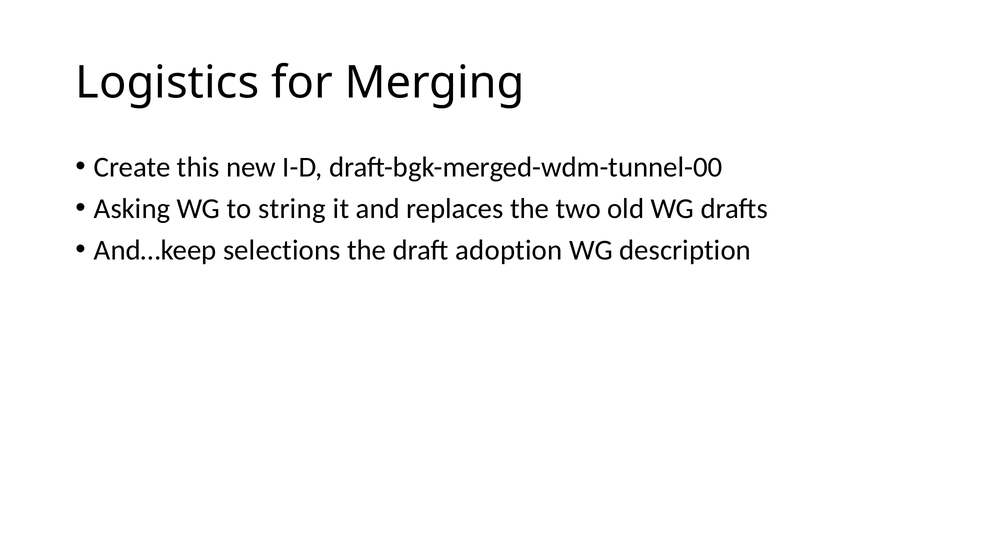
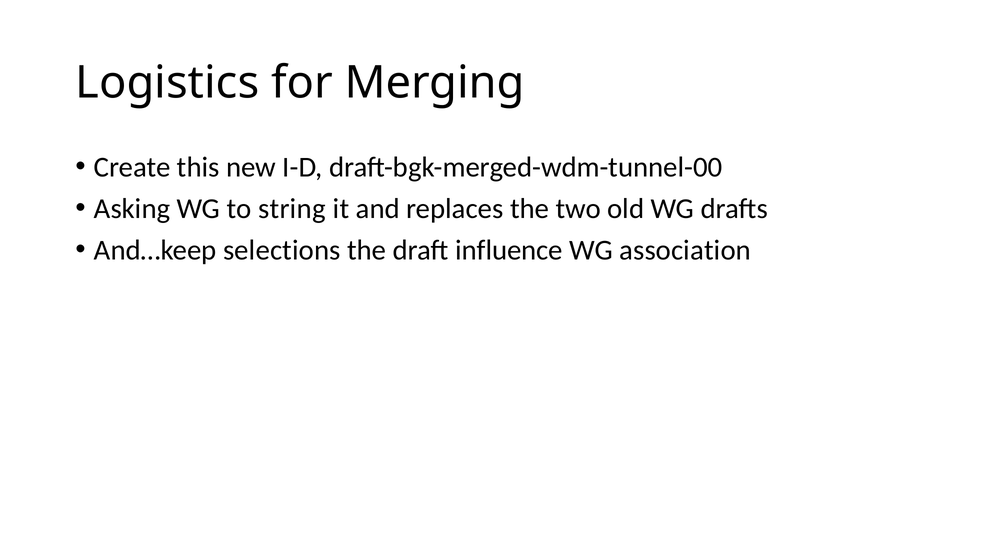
adoption: adoption -> influence (509, 250)
description: description -> association (685, 250)
